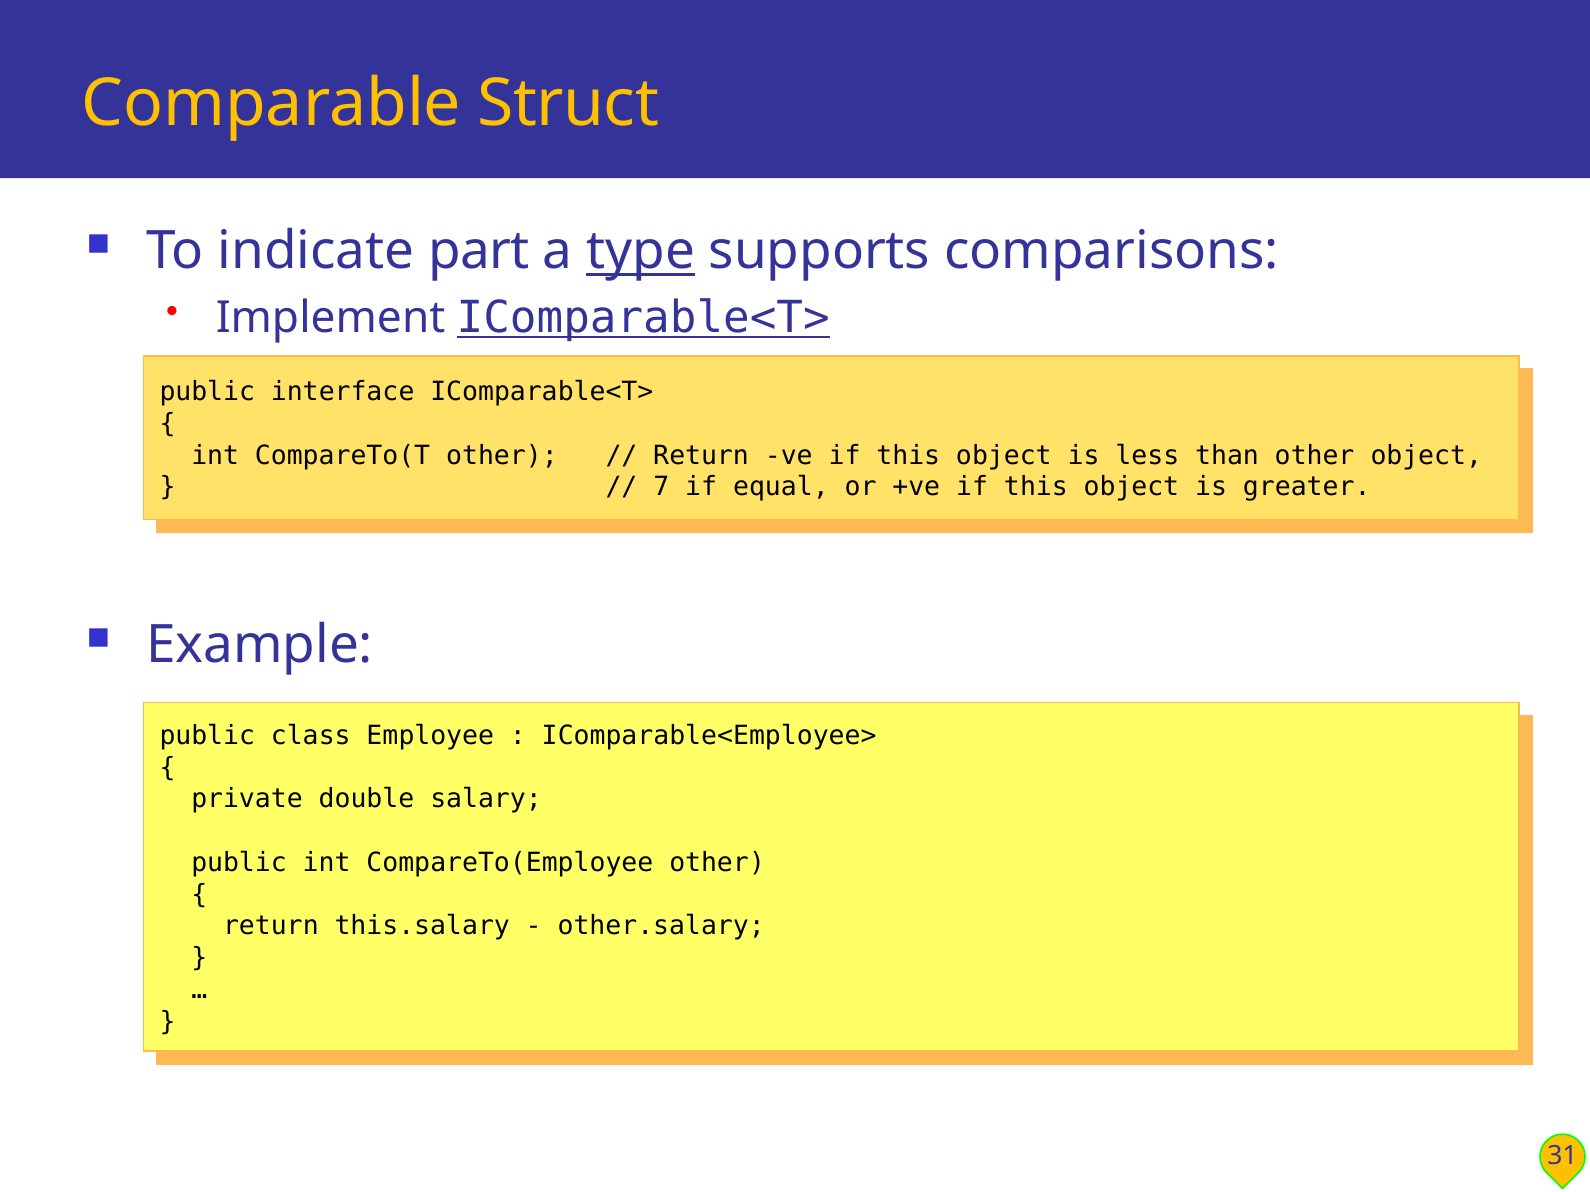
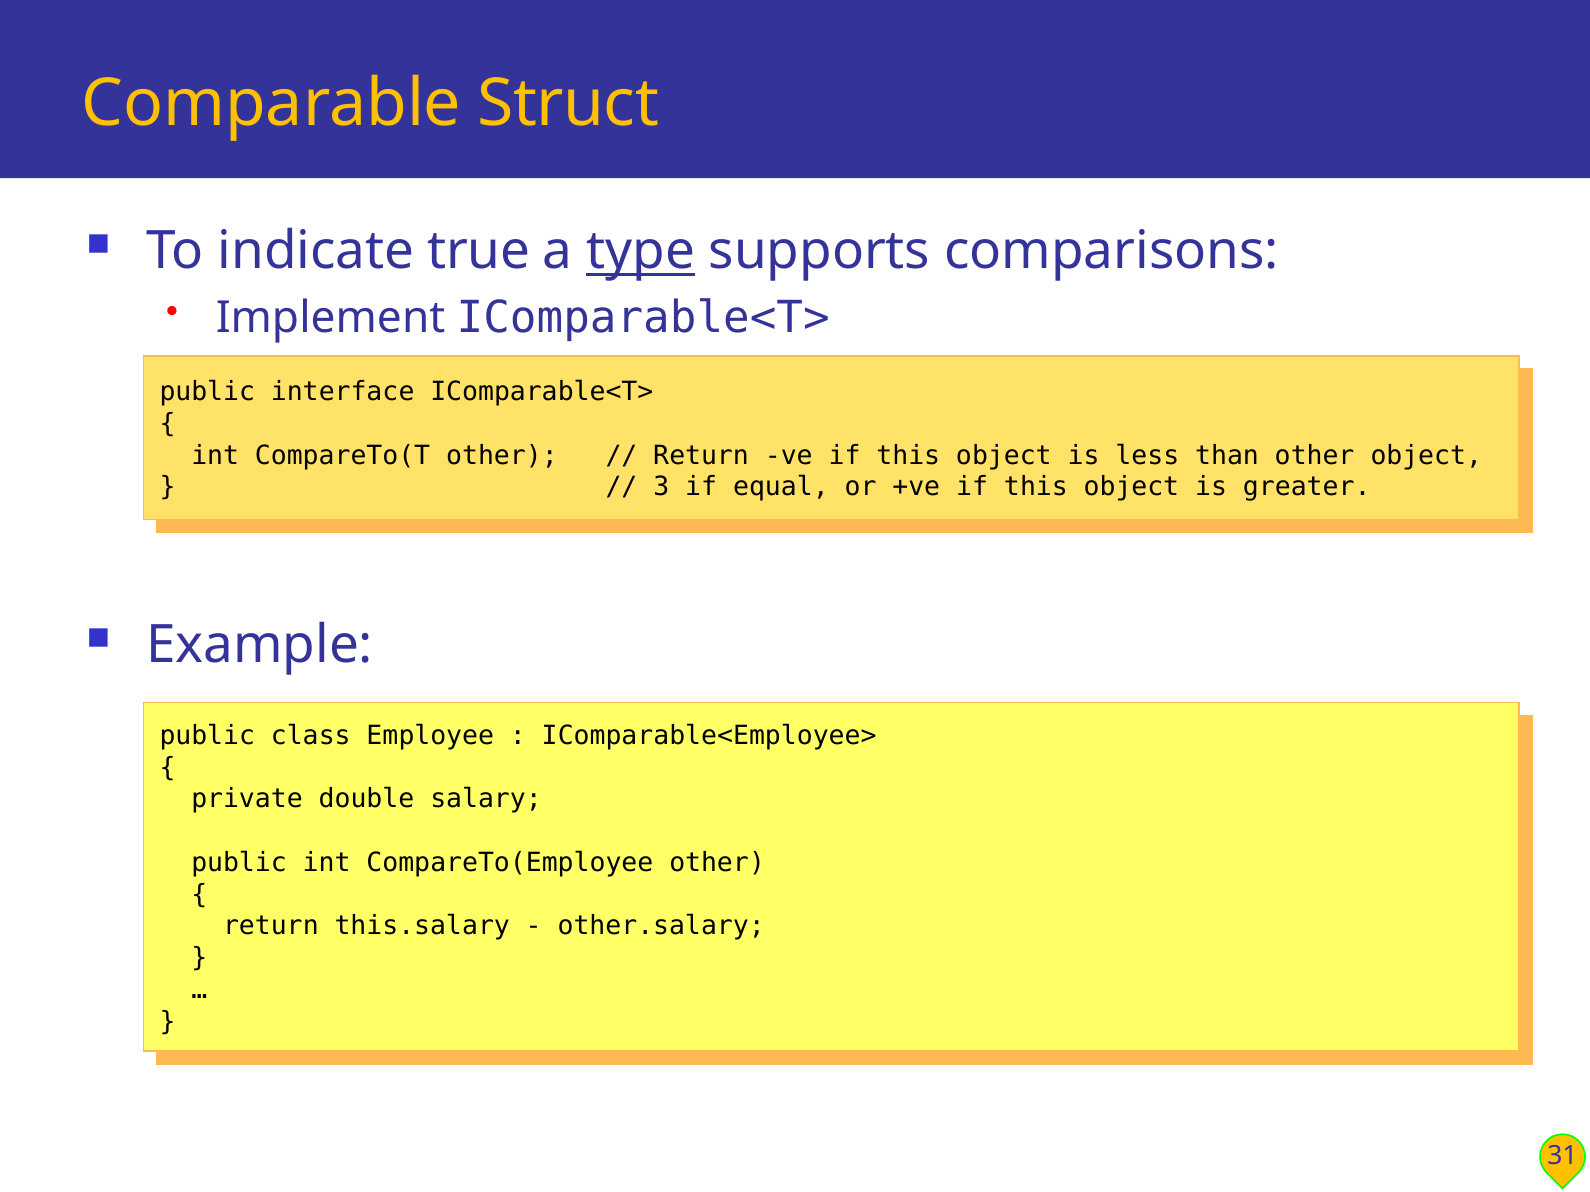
part: part -> true (479, 252)
IComparable<T> underline: present -> none (643, 318)
7: 7 -> 3 (661, 487)
